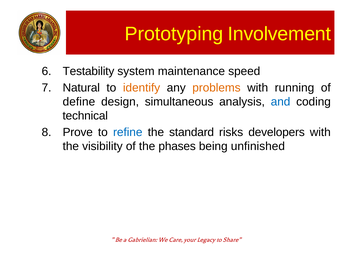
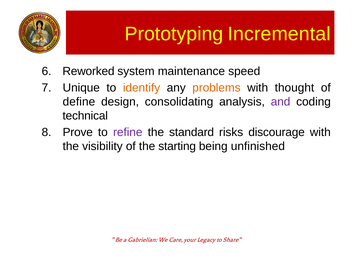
Involvement: Involvement -> Incremental (279, 34)
Testability: Testability -> Reworked (88, 71)
Natural: Natural -> Unique (81, 88)
running: running -> thought (294, 88)
simultaneous: simultaneous -> consolidating (179, 102)
and colour: blue -> purple (281, 102)
refine colour: blue -> purple (128, 132)
developers: developers -> discourage (277, 132)
phases: phases -> starting (177, 146)
